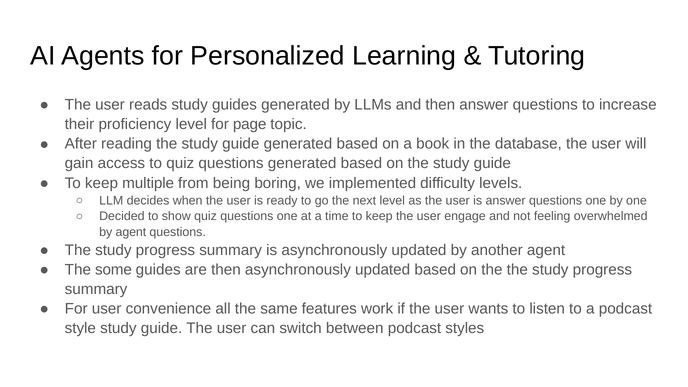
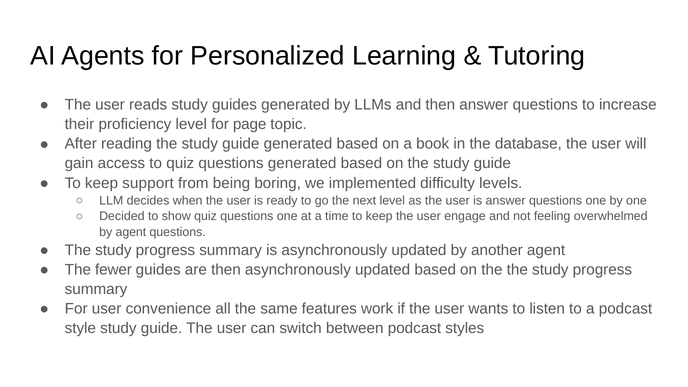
multiple: multiple -> support (148, 183)
some: some -> fewer (113, 270)
